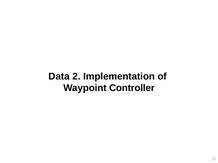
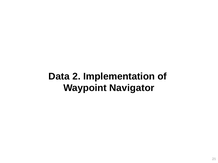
Controller: Controller -> Navigator (132, 88)
